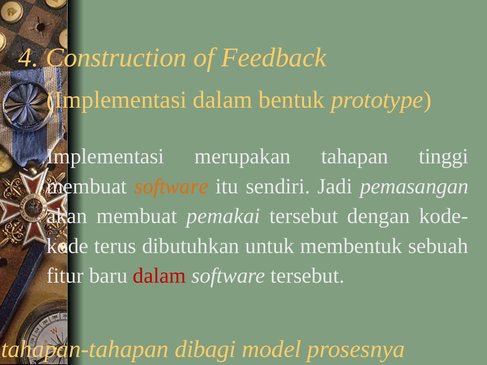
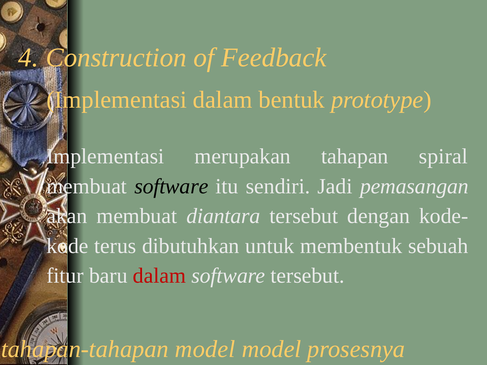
tinggi: tinggi -> spiral (443, 156)
software colour: orange -> black (171, 186)
pemakai: pemakai -> diantara (223, 216)
tahapan-tahapan dibagi: dibagi -> model (205, 349)
